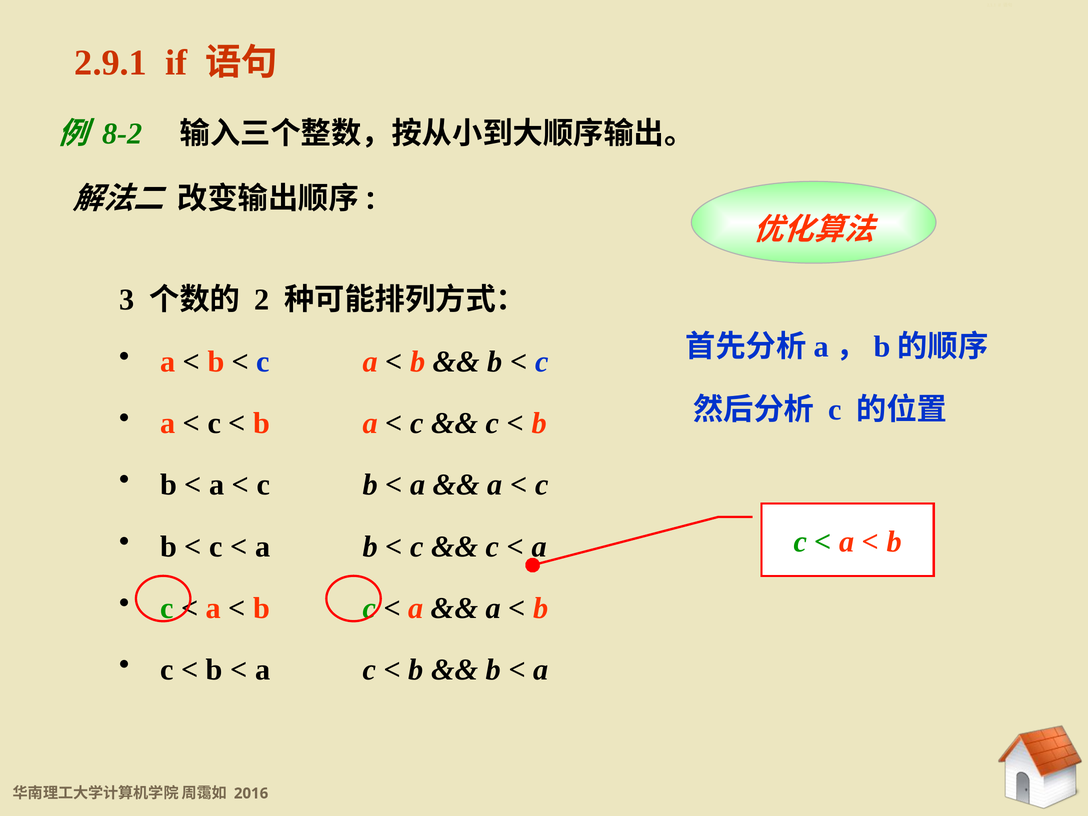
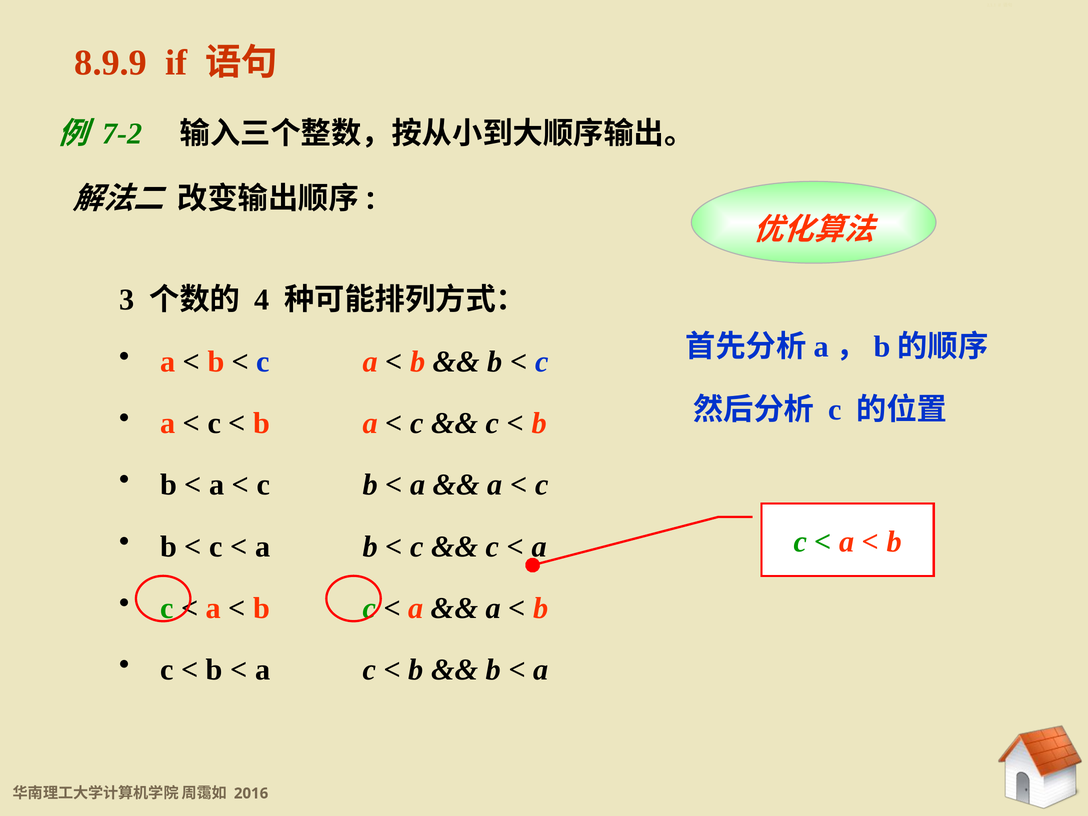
2.9.1: 2.9.1 -> 8.9.9 (111, 63)
8-2: 8-2 -> 7-2 (122, 134)
2: 2 -> 4 (262, 300)
